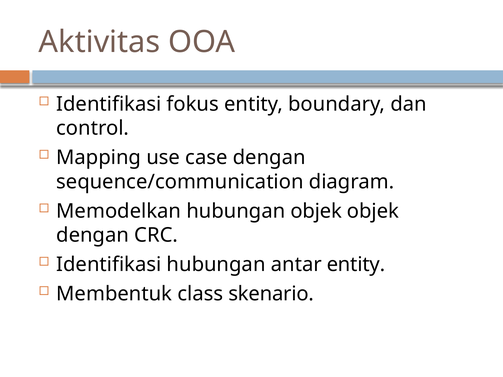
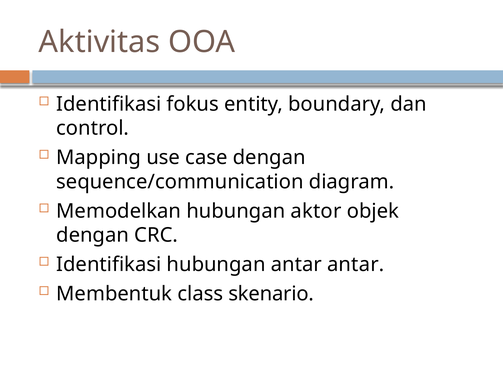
hubungan objek: objek -> aktor (316, 211)
antar entity: entity -> antar (356, 265)
